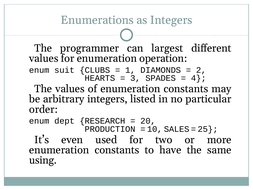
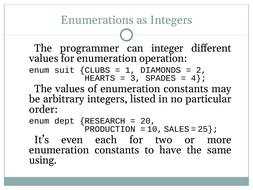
largest: largest -> integer (167, 48)
used: used -> each (106, 140)
